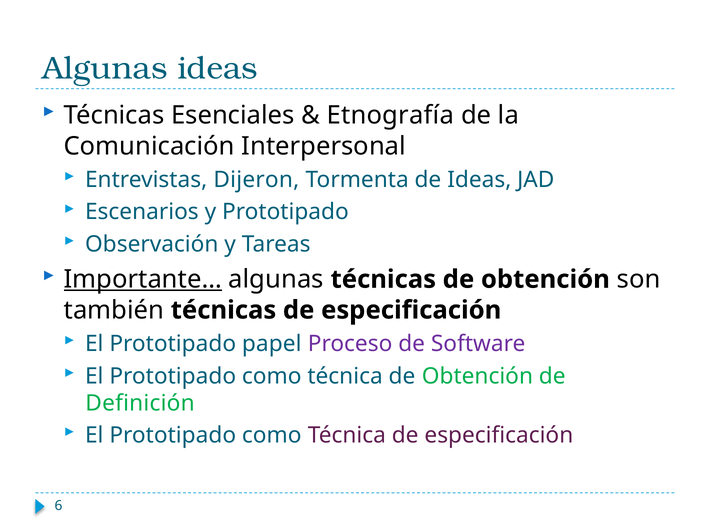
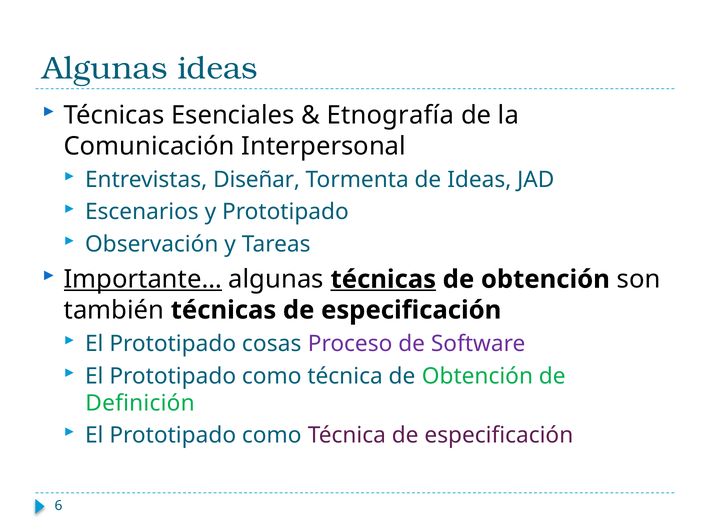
Dijeron: Dijeron -> Diseñar (257, 180)
técnicas underline: none -> present (383, 280)
papel: papel -> cosas (272, 344)
